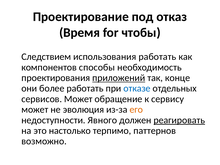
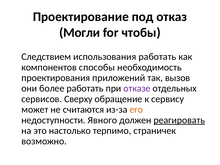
Время: Время -> Могли (80, 33)
приложений underline: present -> none (119, 78)
конце: конце -> вызов (178, 78)
отказе colour: blue -> purple (137, 88)
сервисов Может: Может -> Сверху (78, 99)
эволюция: эволюция -> считаются (83, 110)
паттернов: паттернов -> страничек (155, 131)
